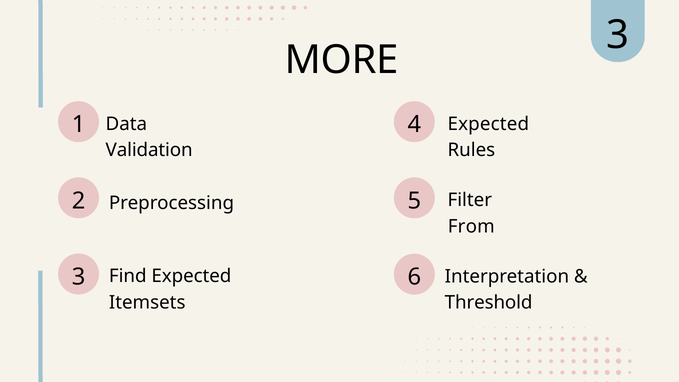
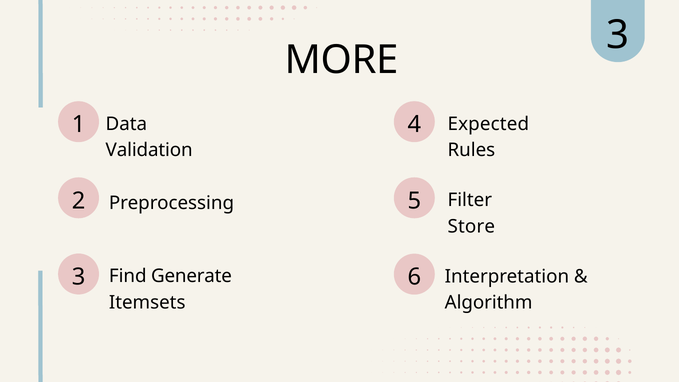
From: From -> Store (471, 226)
Find Expected: Expected -> Generate (191, 276)
Threshold: Threshold -> Algorithm (489, 303)
